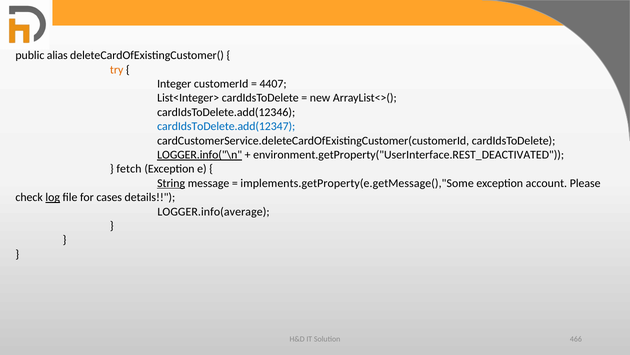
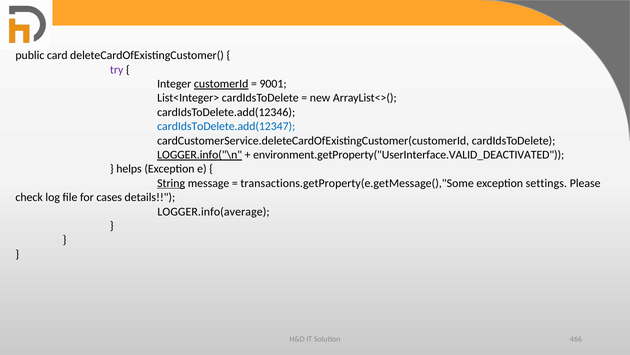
alias: alias -> card (57, 55)
try colour: orange -> purple (117, 69)
customerId underline: none -> present (221, 84)
4407: 4407 -> 9001 (273, 84)
environment.getProperty("UserInterface.REST_DEACTIVATED: environment.getProperty("UserInterface.REST_DEACTIVATED -> environment.getProperty("UserInterface.VALID_DEACTIVATED (409, 155)
fetch: fetch -> helps (129, 169)
implements.getProperty(e.getMessage(),"Some: implements.getProperty(e.getMessage(),"Some -> transactions.getProperty(e.getMessage(),"Some (357, 183)
account: account -> settings (546, 183)
log underline: present -> none (53, 197)
